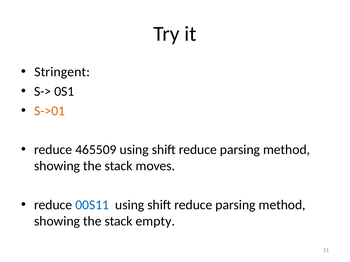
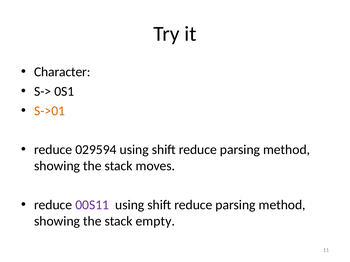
Stringent: Stringent -> Character (62, 72)
465509: 465509 -> 029594 (96, 150)
00S11 colour: blue -> purple (92, 205)
